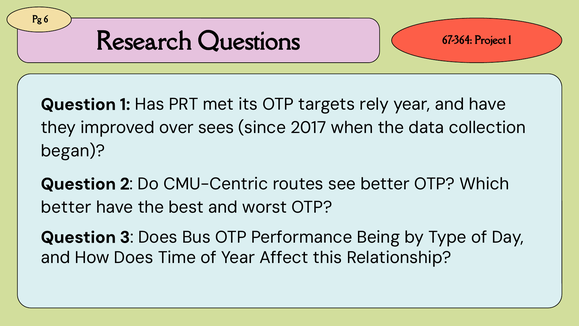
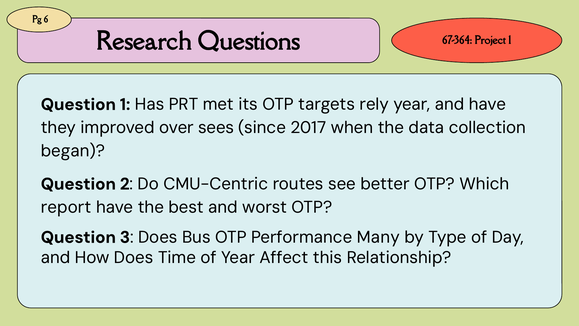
better: better -> report (66, 207)
Being: Being -> Many (378, 237)
